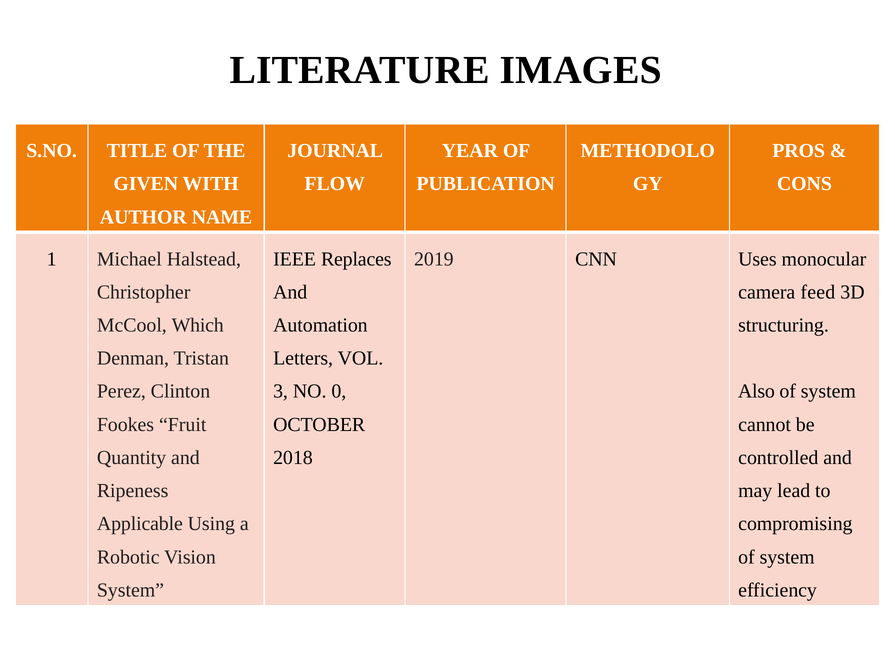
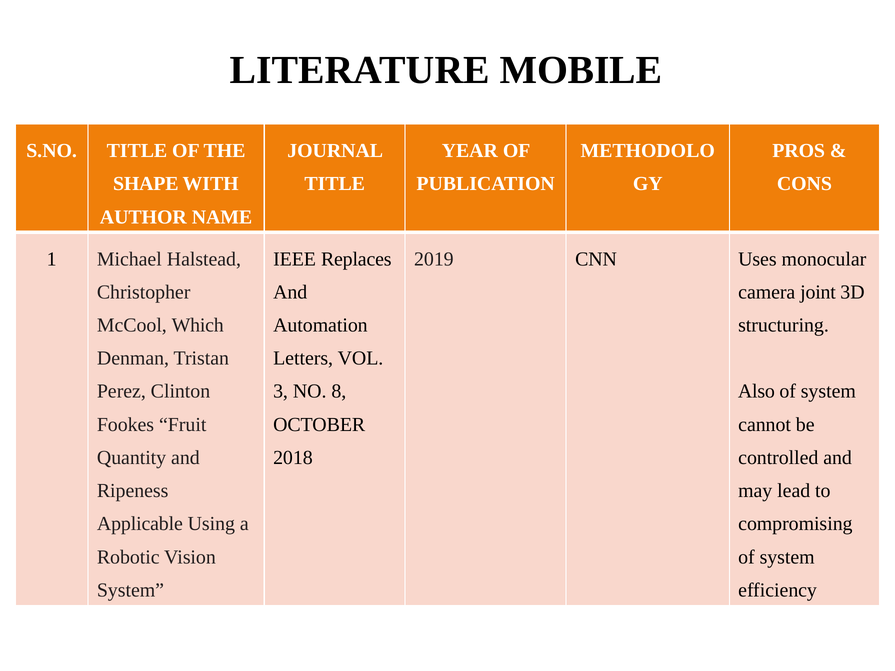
IMAGES: IMAGES -> MOBILE (581, 70)
GIVEN: GIVEN -> SHAPE (146, 184)
FLOW: FLOW -> TITLE (335, 184)
feed: feed -> joint (818, 292)
0: 0 -> 8 (339, 392)
